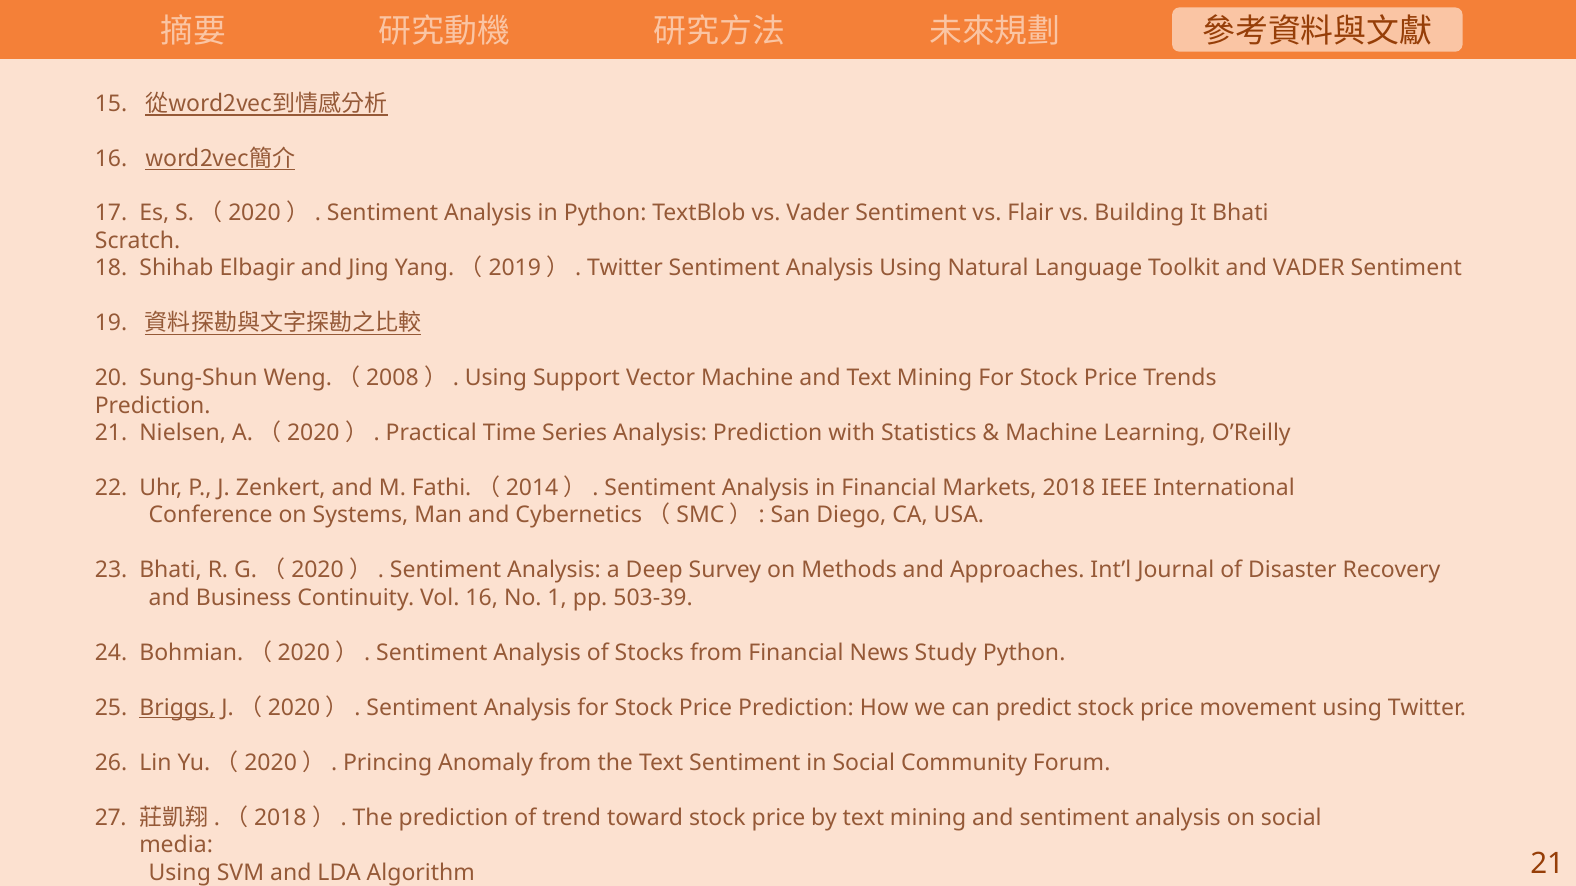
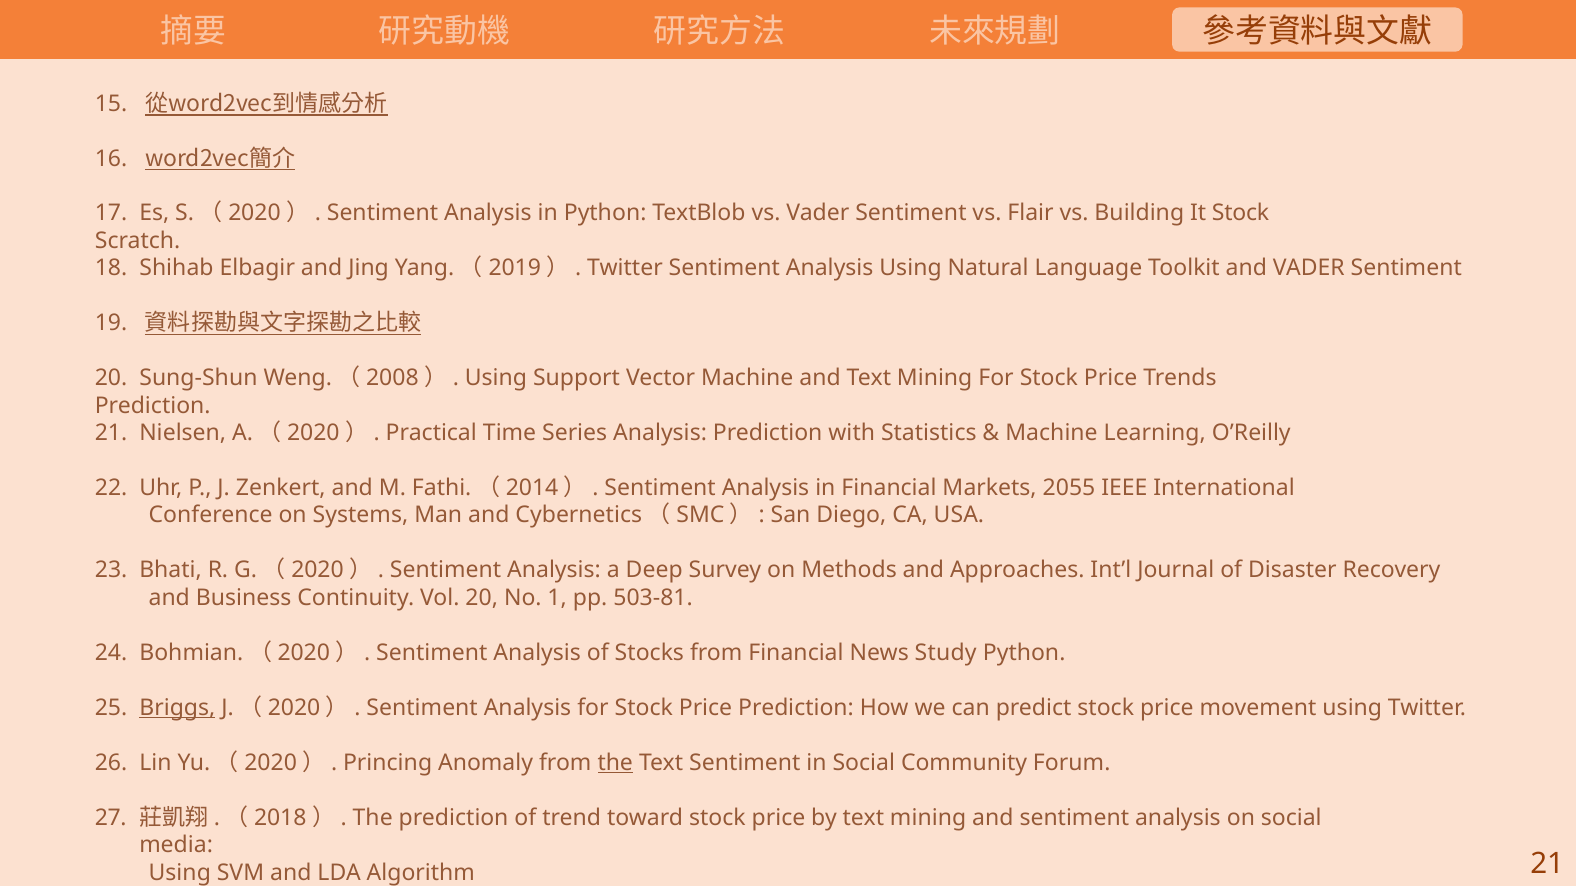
It Bhati: Bhati -> Stock (1240, 214)
2018: 2018 -> 2055 (1069, 488)
Vol 16: 16 -> 20 (482, 598)
503-39: 503-39 -> 503-81 (653, 598)
the underline: none -> present (615, 763)
